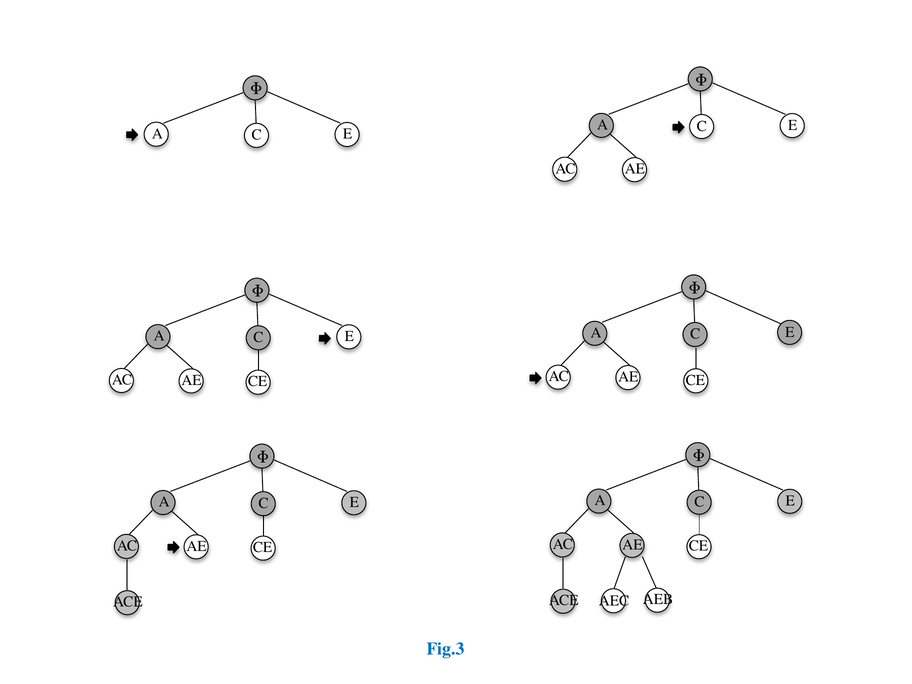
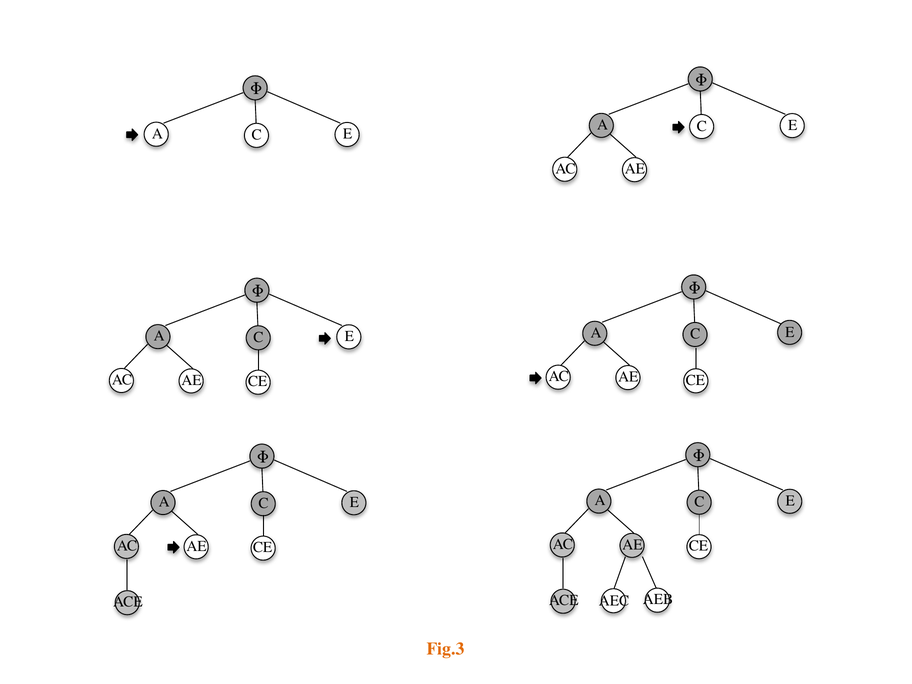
Fig.3 colour: blue -> orange (446, 649)
